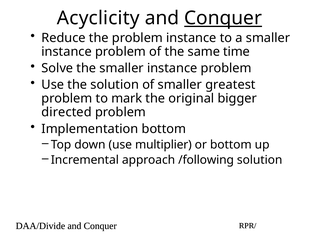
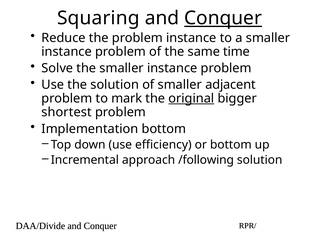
Acyclicity: Acyclicity -> Squaring (98, 18)
greatest: greatest -> adjacent (230, 85)
original underline: none -> present (191, 99)
directed: directed -> shortest (67, 112)
multiplier: multiplier -> efficiency (163, 145)
